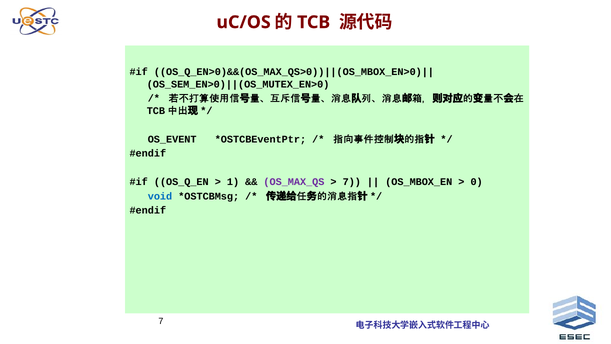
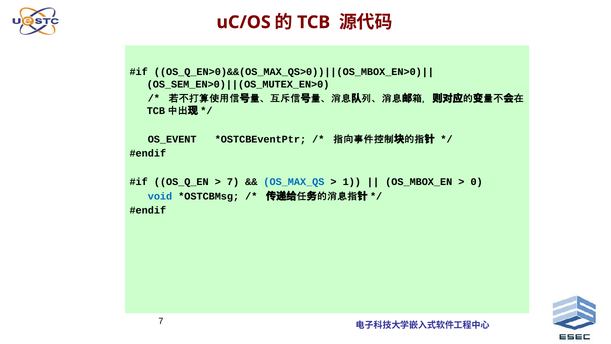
1: 1 -> 7 (233, 182)
OS_MAX_QS colour: purple -> blue (294, 182)
7: 7 -> 1 (352, 182)
